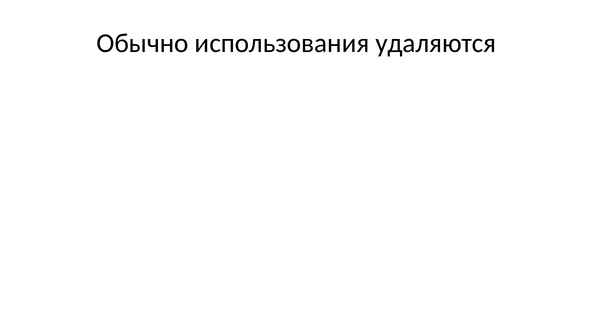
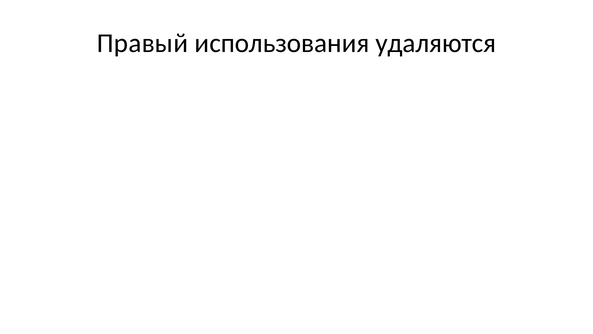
Обычно: Обычно -> Правый (142, 43)
